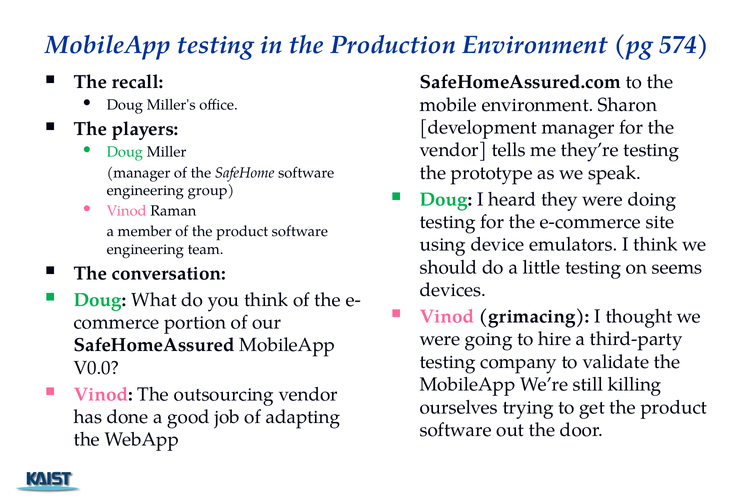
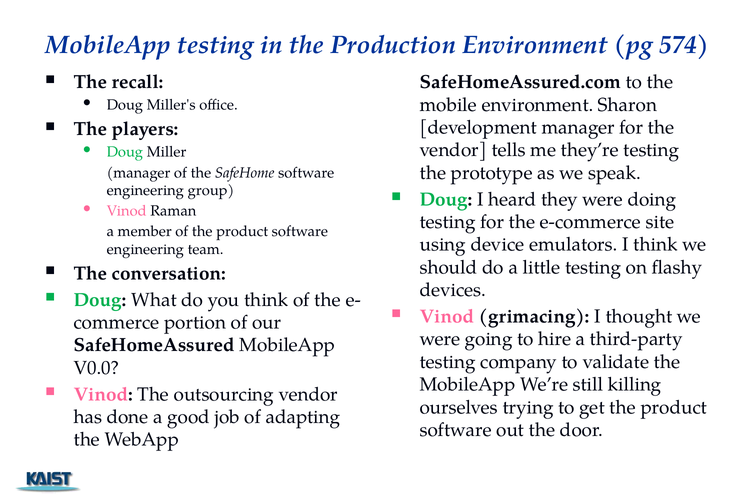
seems: seems -> flashy (677, 267)
